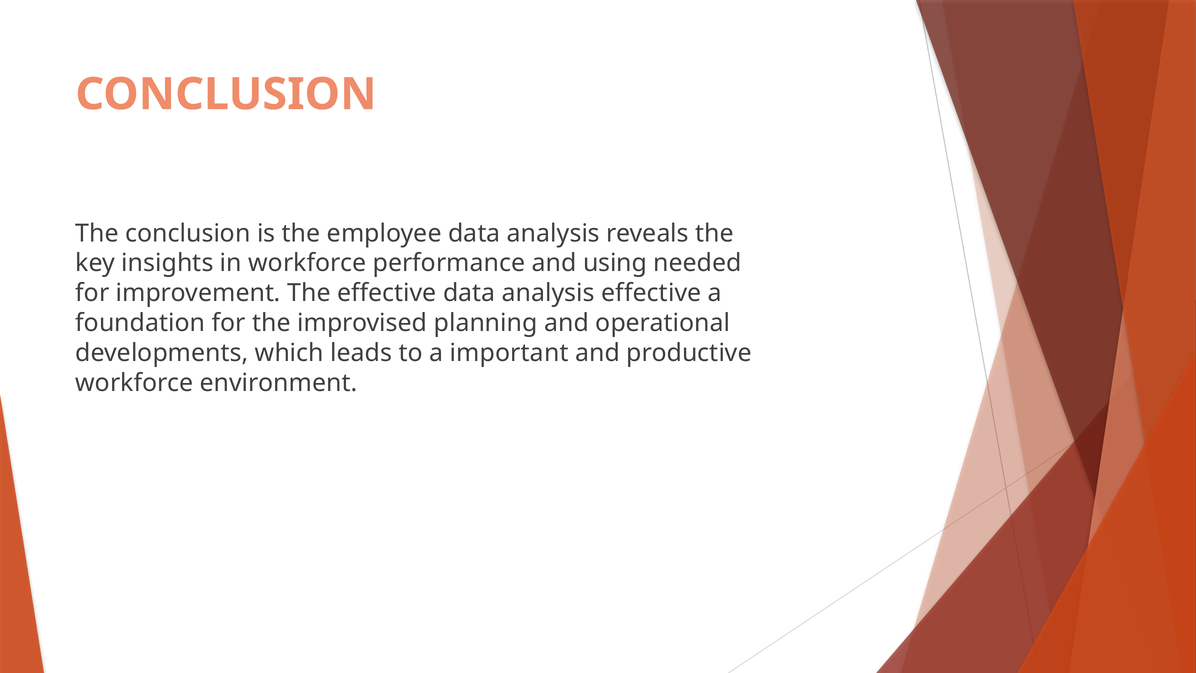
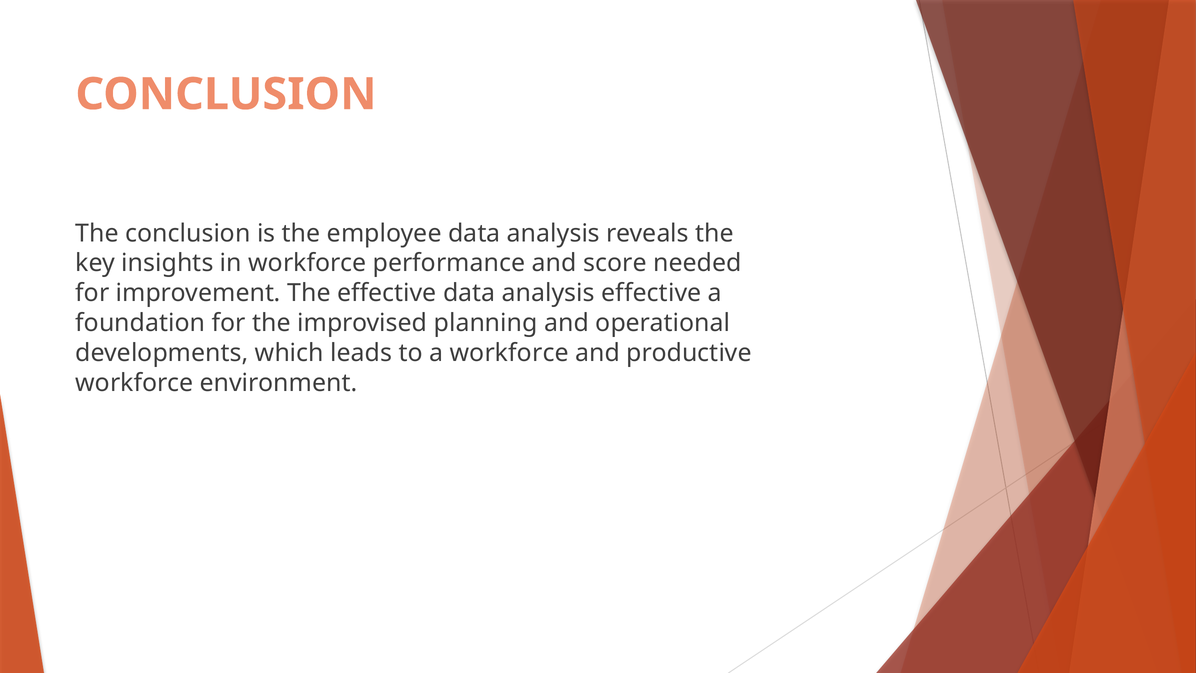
using: using -> score (615, 263)
a important: important -> workforce (509, 353)
